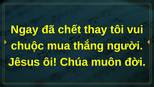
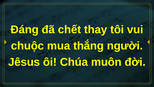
Ngay: Ngay -> Đáng (25, 29)
